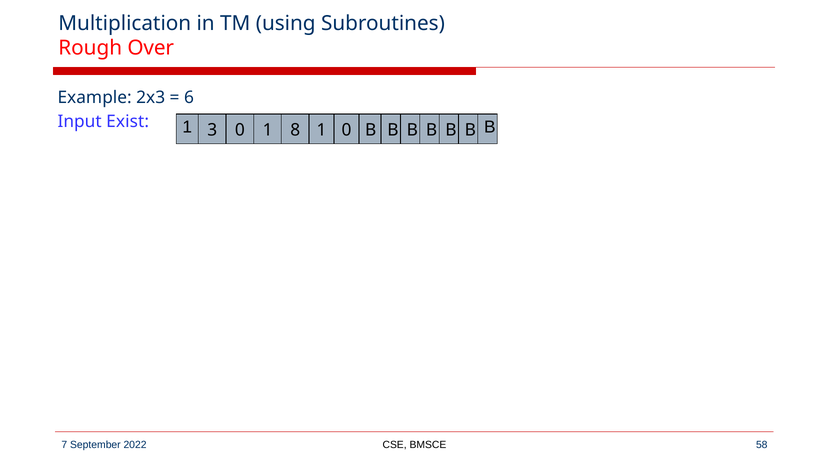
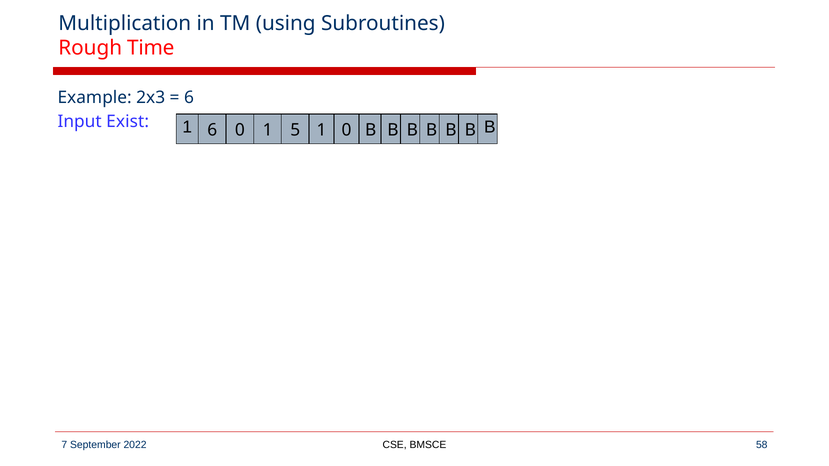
Over: Over -> Time (151, 48)
1 3: 3 -> 6 (212, 130)
8: 8 -> 5 (295, 130)
